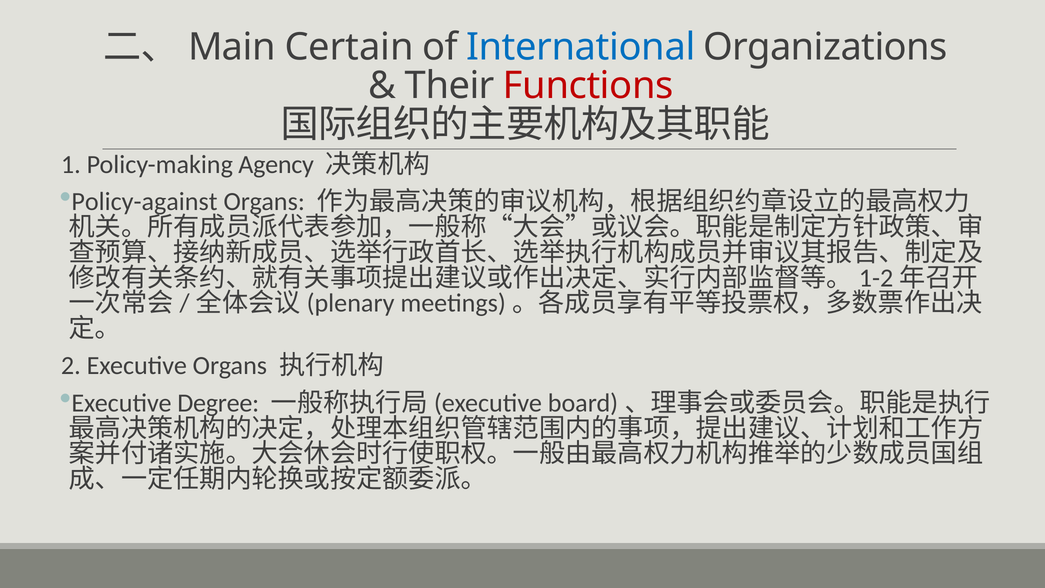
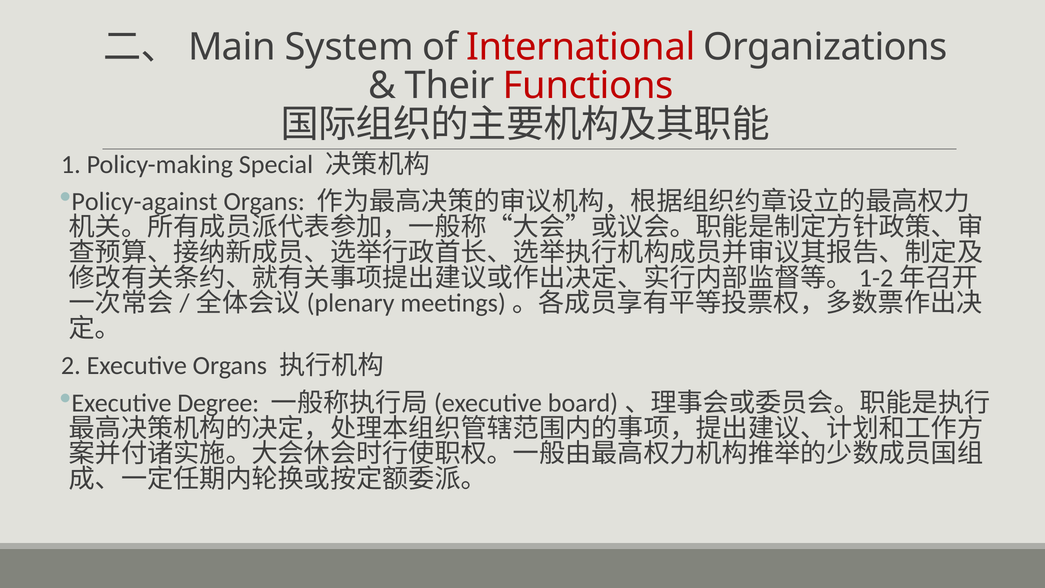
Certain: Certain -> System (349, 47)
International colour: blue -> red (581, 47)
Agency: Agency -> Special (276, 165)
